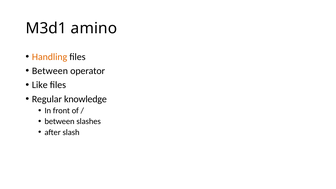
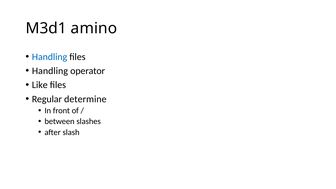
Handling colour: orange -> blue (50, 57)
Between: Between -> Handling (50, 71)
knowledge: knowledge -> determine (85, 99)
